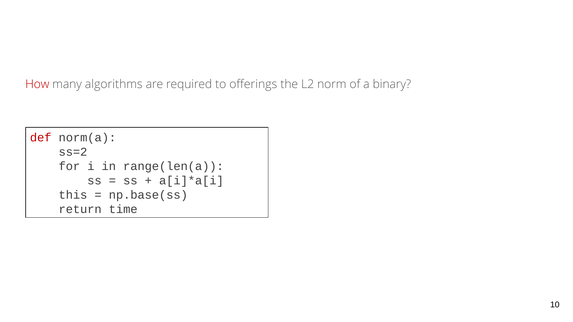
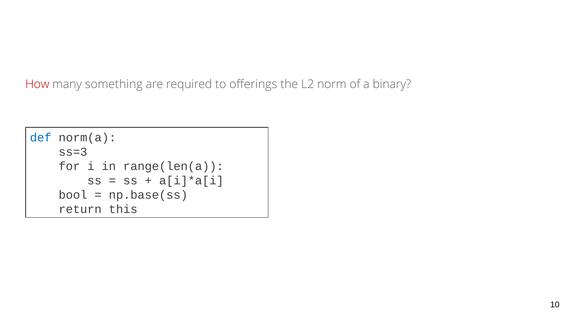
algorithms: algorithms -> something (114, 84)
def colour: red -> blue (41, 138)
ss=2: ss=2 -> ss=3 (73, 152)
this: this -> bool (73, 195)
time: time -> this (123, 209)
